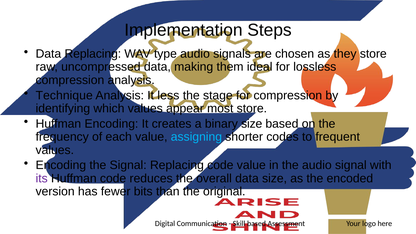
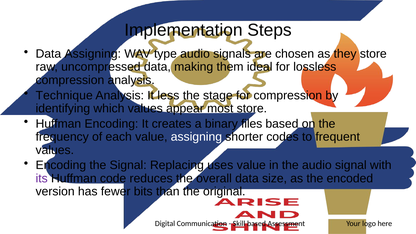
Data Replacing: Replacing -> Assigning (93, 54)
binary size: size -> files (252, 124)
assigning colour: light blue -> white (196, 137)
Replacing code: code -> uses (220, 165)
